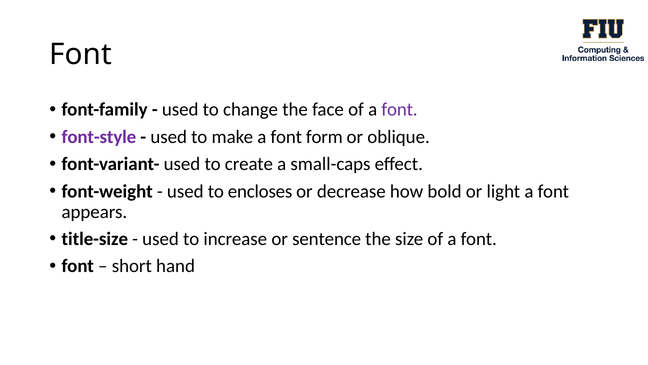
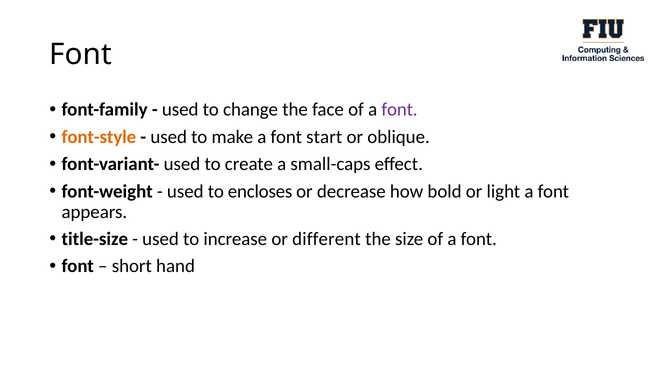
font-style colour: purple -> orange (99, 137)
form: form -> start (324, 137)
sentence: sentence -> different (327, 239)
